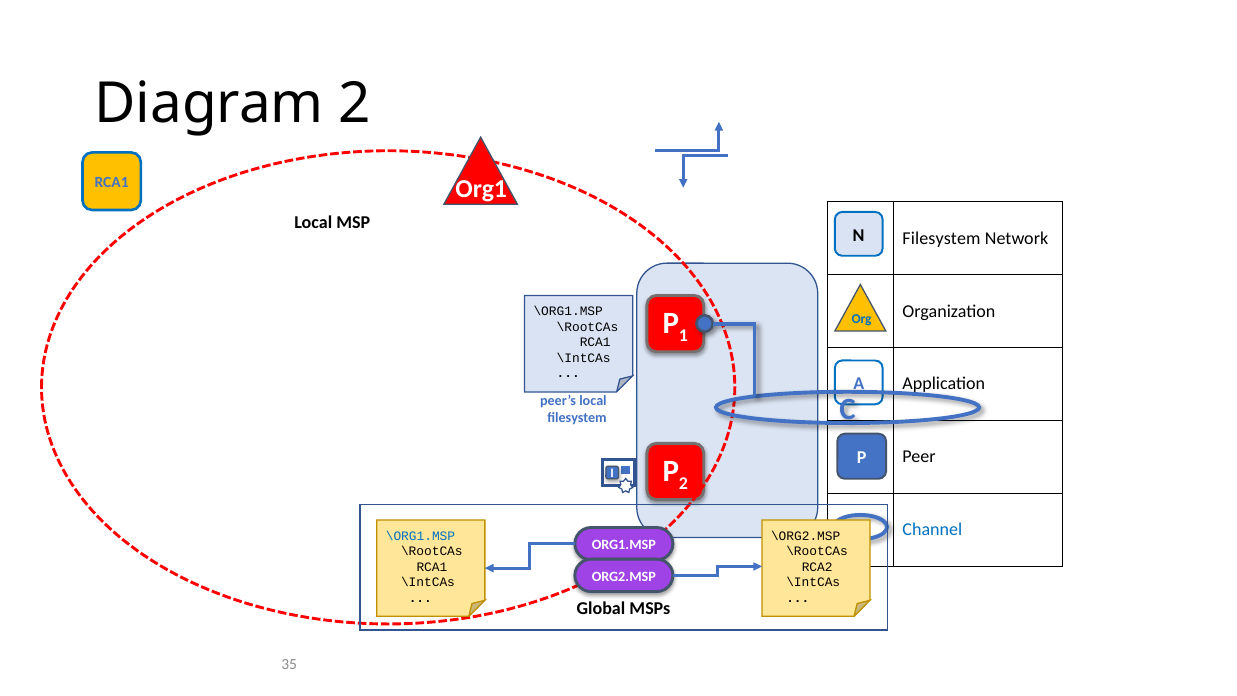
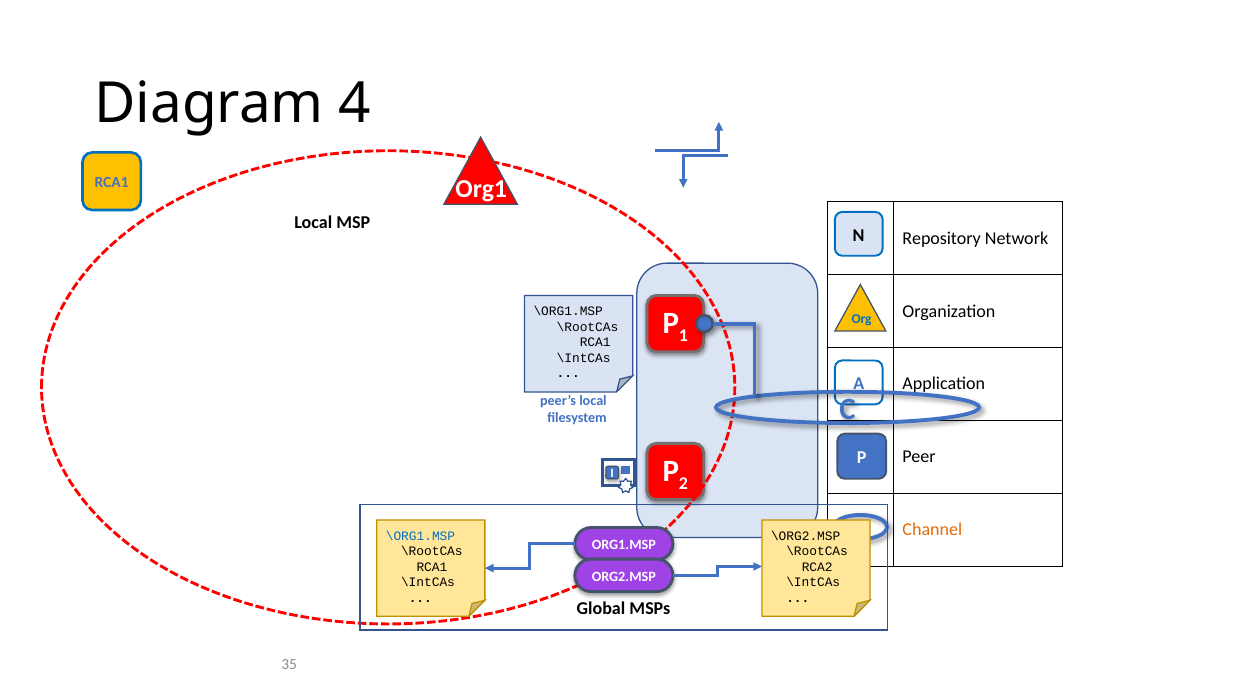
Diagram 2: 2 -> 4 (355, 104)
Filesystem: Filesystem -> Repository (942, 238)
Channel colour: blue -> orange (932, 530)
